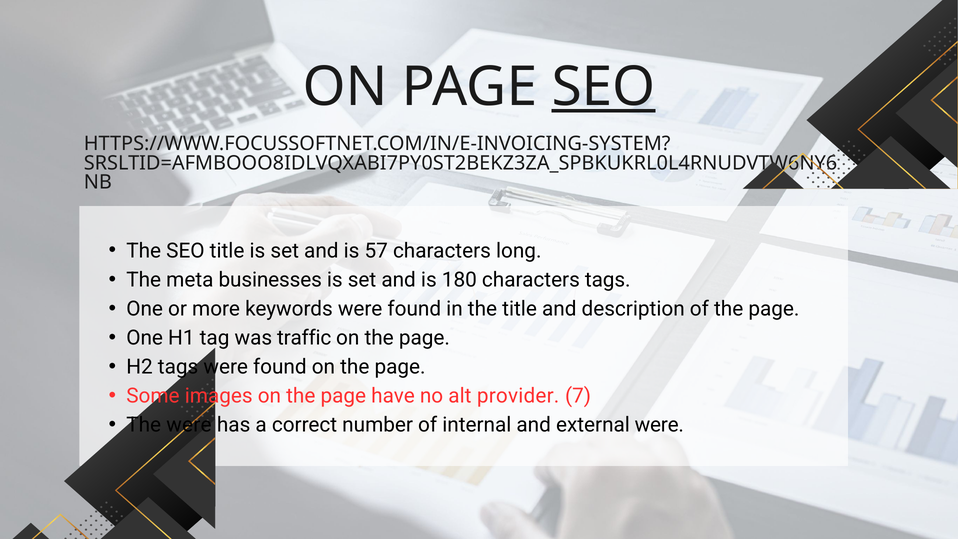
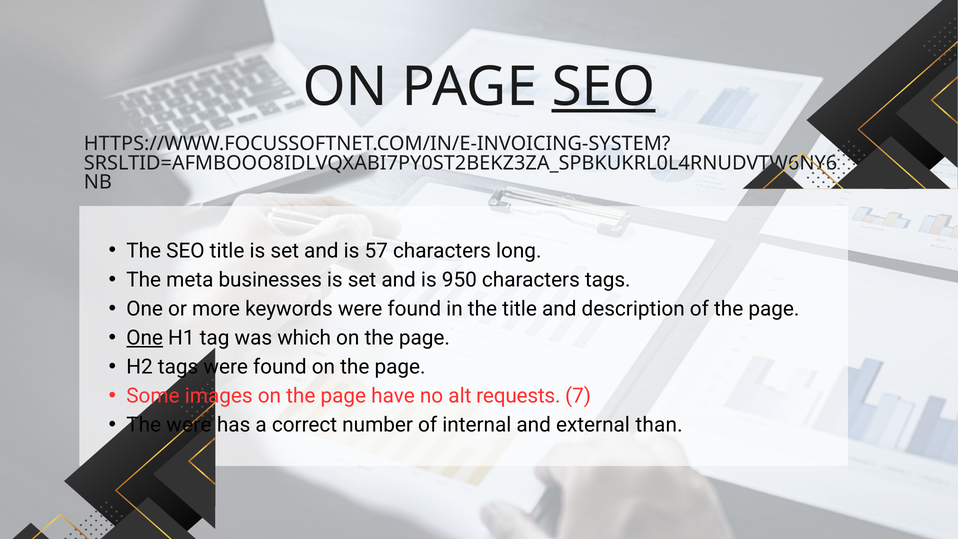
180: 180 -> 950 (459, 280)
One underline: none -> present (145, 338)
traffic: traffic -> which (304, 338)
provider: provider -> requests (518, 396)
external were: were -> than (659, 425)
